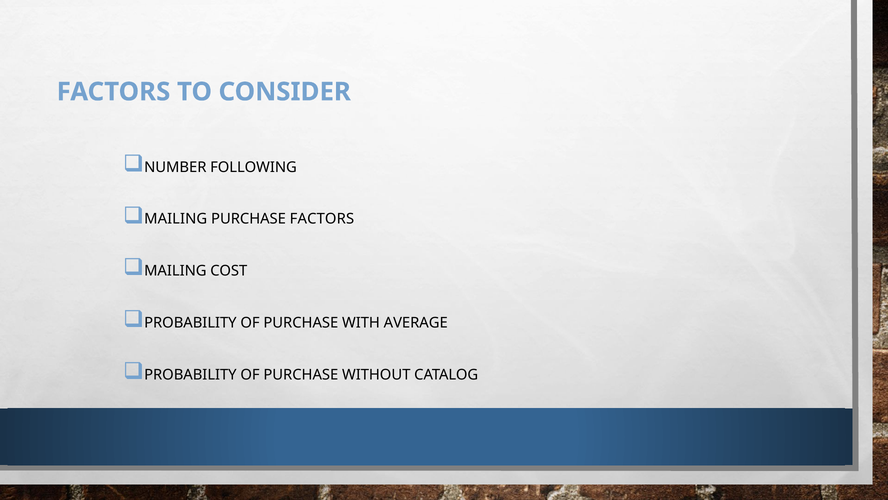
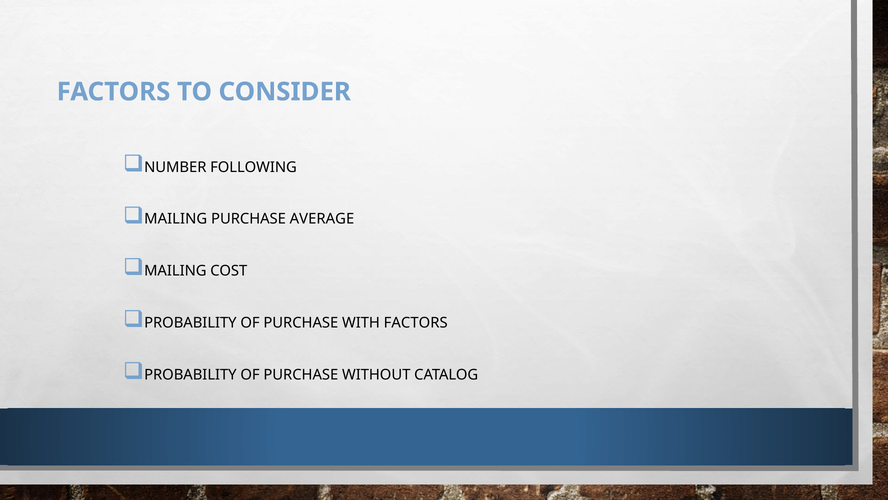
PURCHASE FACTORS: FACTORS -> AVERAGE (322, 219)
WITH AVERAGE: AVERAGE -> FACTORS (416, 322)
